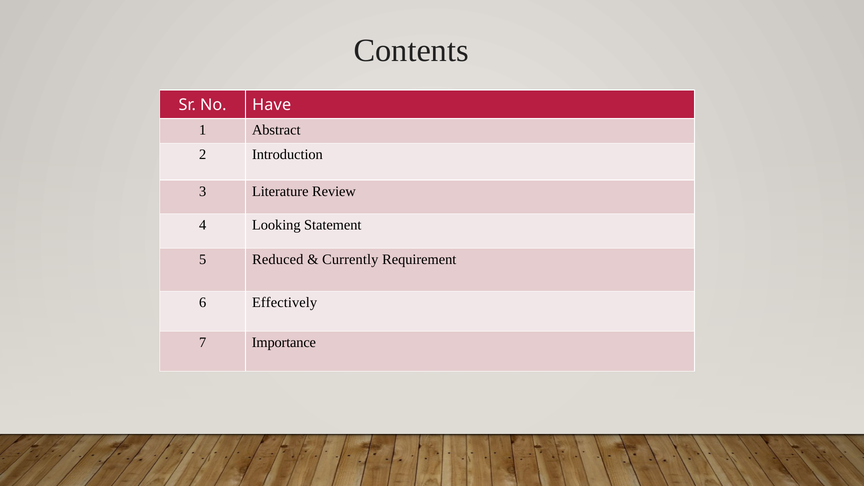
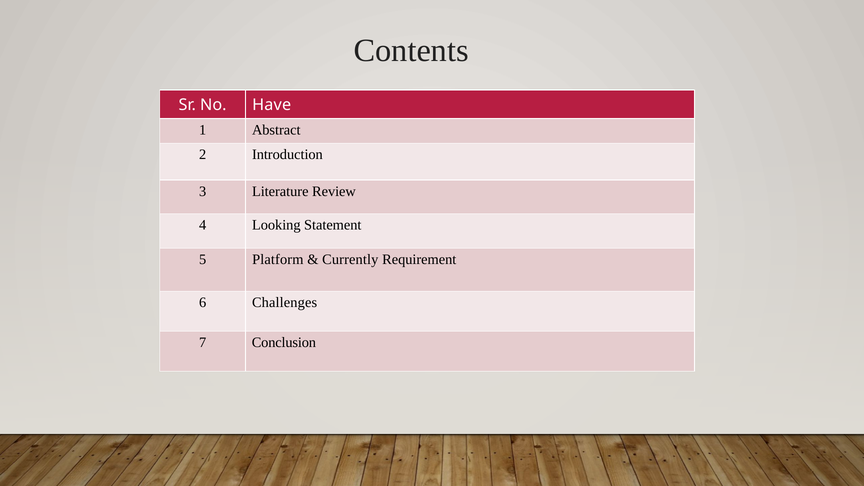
Reduced: Reduced -> Platform (278, 260)
Effectively: Effectively -> Challenges (285, 303)
Importance: Importance -> Conclusion (284, 343)
